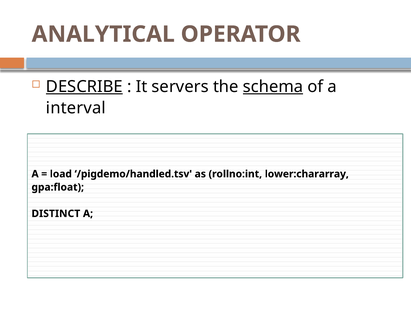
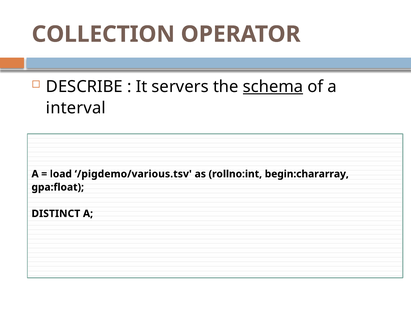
ANALYTICAL: ANALYTICAL -> COLLECTION (103, 34)
DESCRIBE underline: present -> none (84, 86)
/pigdemo/handled.tsv: /pigdemo/handled.tsv -> /pigdemo/various.tsv (133, 174)
lower:chararray: lower:chararray -> begin:chararray (307, 174)
